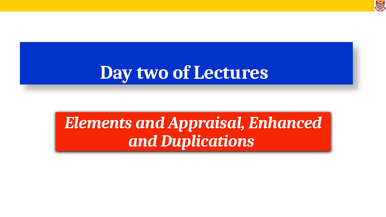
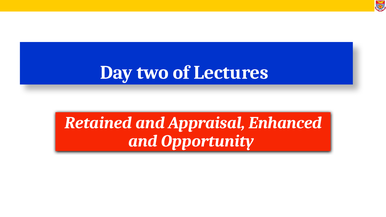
Elements: Elements -> Retained (98, 123)
Duplications: Duplications -> Opportunity (207, 141)
